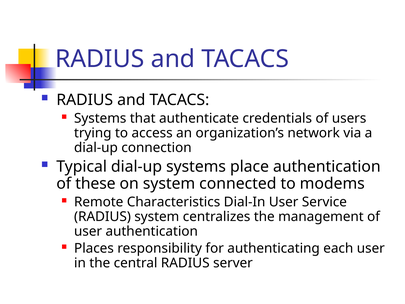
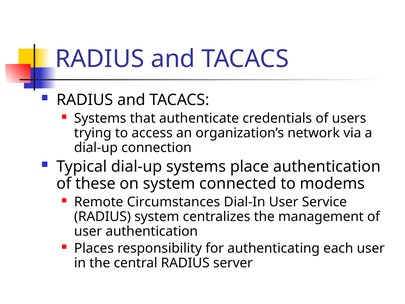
Characteristics: Characteristics -> Circumstances (174, 202)
